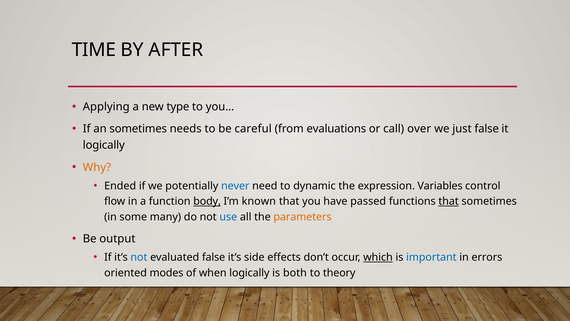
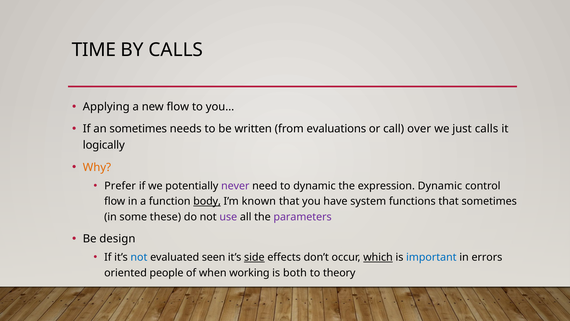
BY AFTER: AFTER -> CALLS (176, 50)
new type: type -> flow (178, 107)
careful: careful -> written (253, 129)
just false: false -> calls (487, 129)
Ended: Ended -> Prefer (120, 186)
never colour: blue -> purple (235, 186)
expression Variables: Variables -> Dynamic (440, 186)
passed: passed -> system (368, 201)
that underline: present -> none (449, 201)
many: many -> these (165, 217)
use colour: blue -> purple (228, 217)
parameters colour: orange -> purple (303, 217)
output: output -> design (117, 238)
evaluated false: false -> seen (214, 257)
side underline: none -> present (254, 257)
modes: modes -> people (167, 272)
when logically: logically -> working (249, 272)
